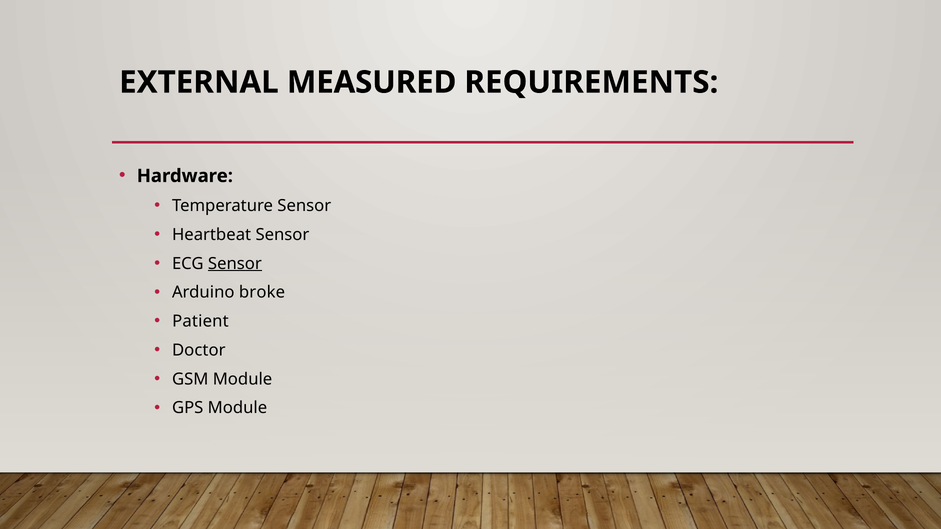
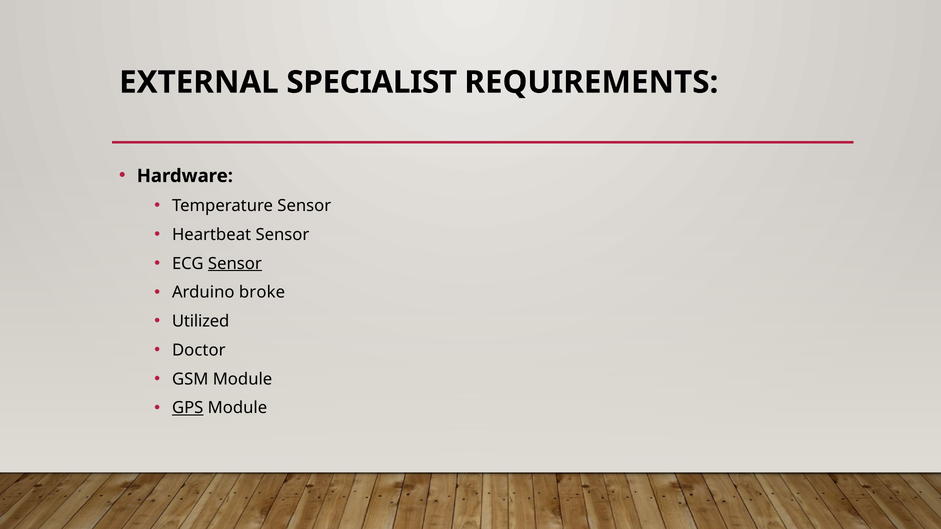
MEASURED: MEASURED -> SPECIALIST (372, 82)
Patient: Patient -> Utilized (201, 322)
GPS underline: none -> present (188, 408)
